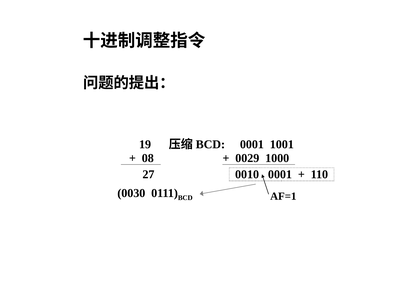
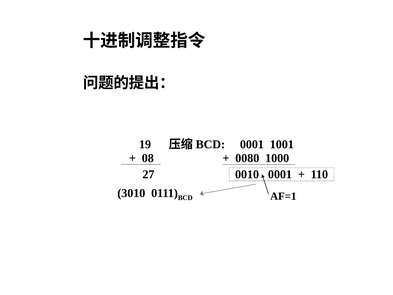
0029: 0029 -> 0080 (247, 158)
0030: 0030 -> 3010 (131, 193)
